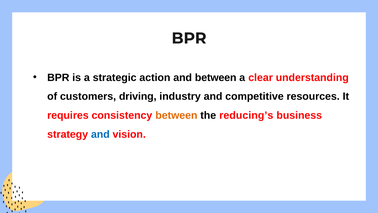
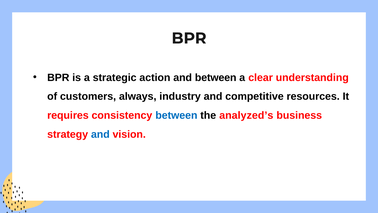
driving: driving -> always (138, 96)
between colour: orange -> blue (176, 115)
reducing’s: reducing’s -> analyzed’s (246, 115)
